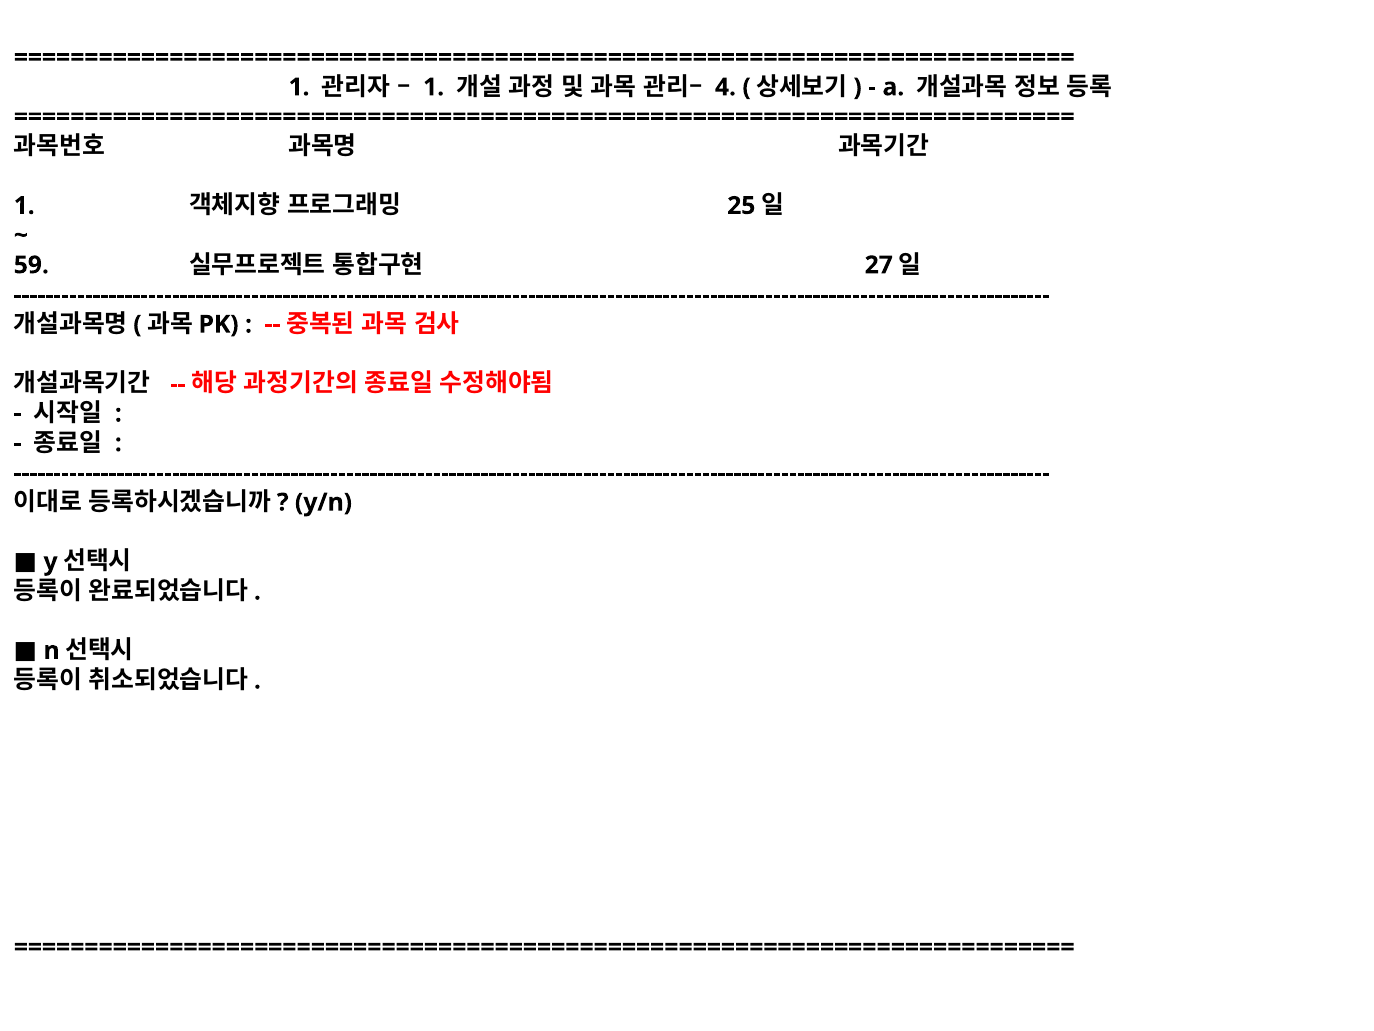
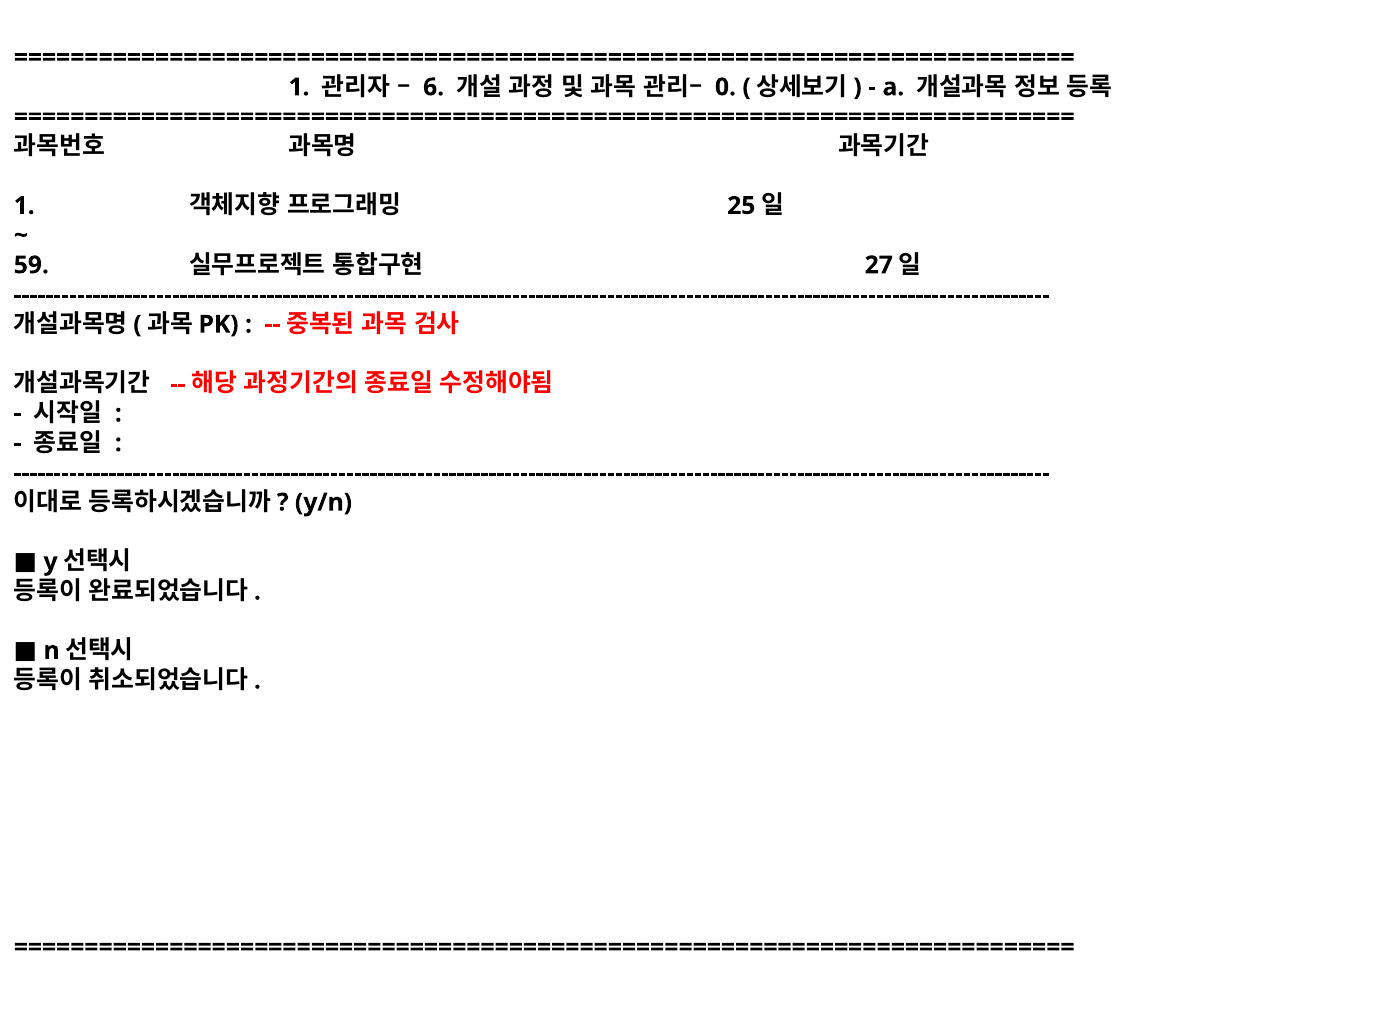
1: 1 -> 6 (434, 87)
4: 4 -> 0 (725, 87)
